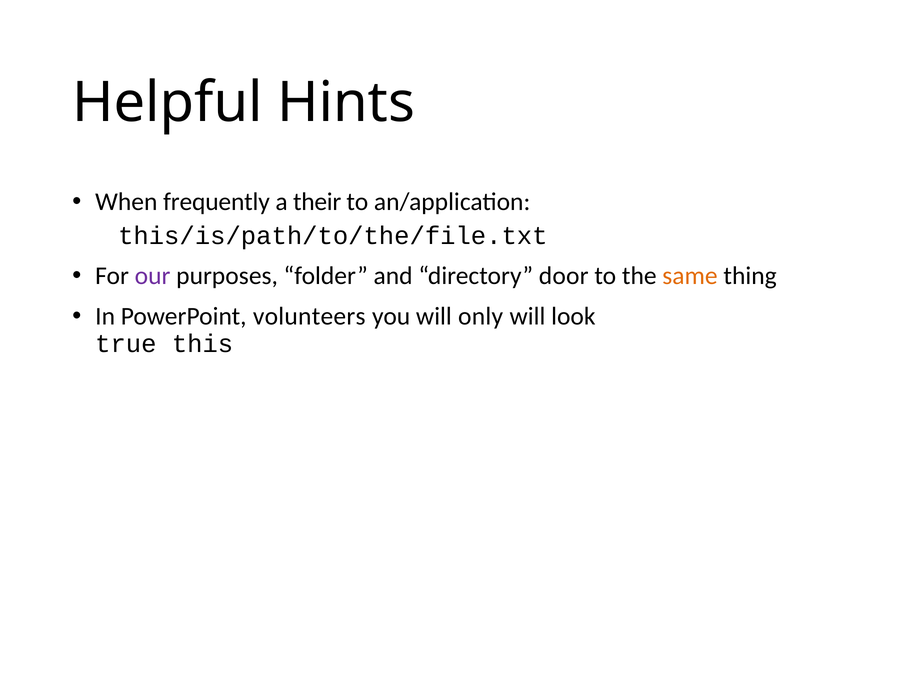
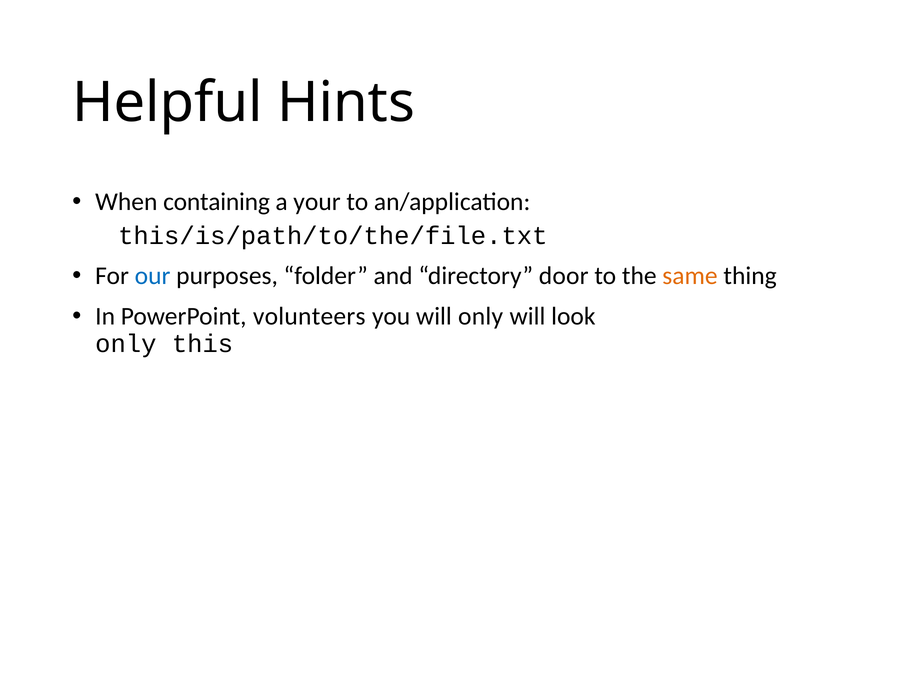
frequently: frequently -> containing (217, 202)
their: their -> your (317, 202)
our colour: purple -> blue (153, 276)
true: true -> only (126, 344)
